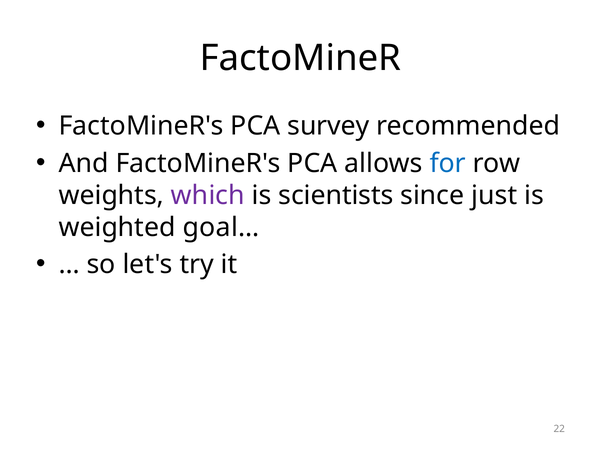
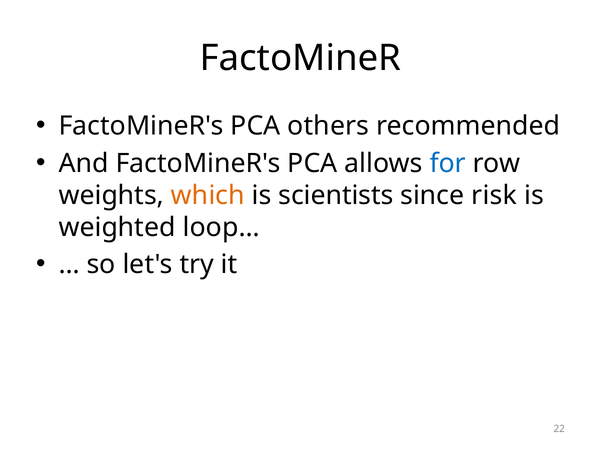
survey: survey -> others (328, 126)
which colour: purple -> orange (208, 196)
just: just -> risk (494, 196)
goal…: goal… -> loop… (221, 228)
